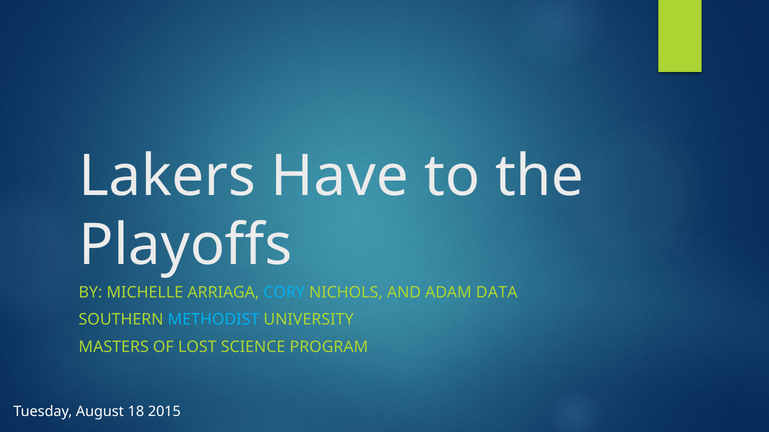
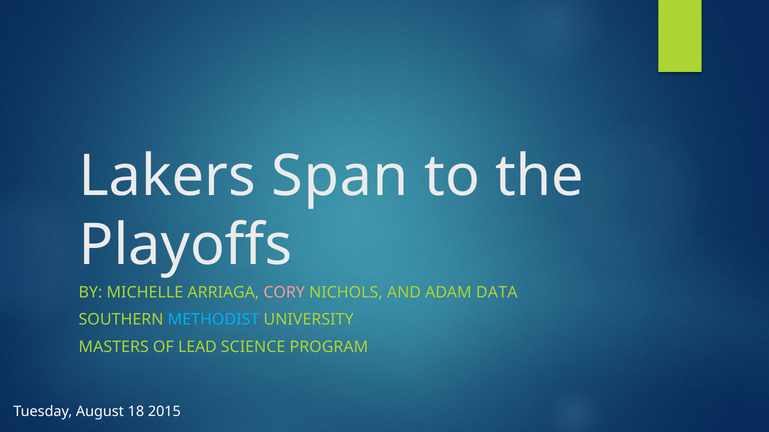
Have: Have -> Span (340, 176)
CORY colour: light blue -> pink (284, 293)
LOST: LOST -> LEAD (197, 347)
